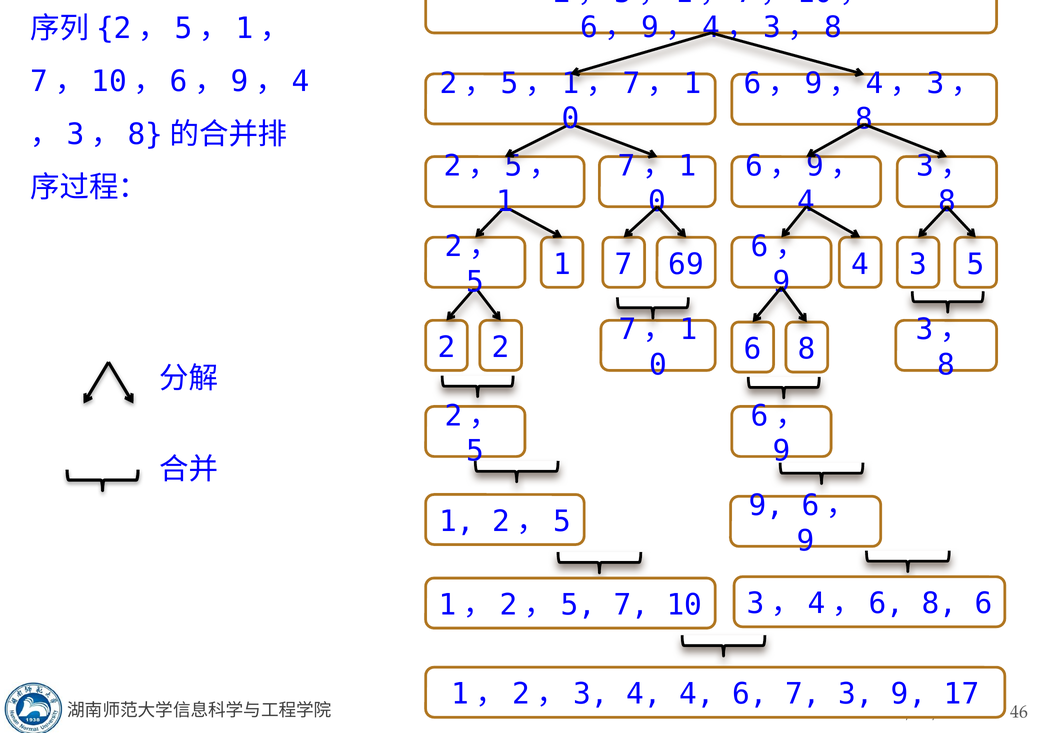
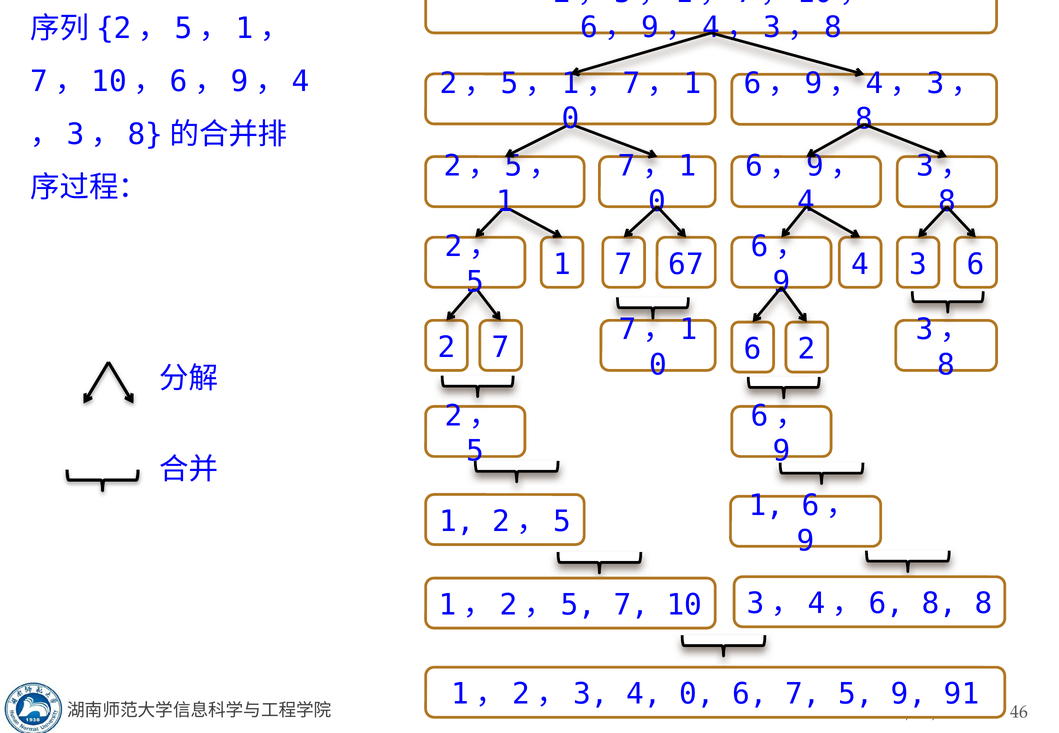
69: 69 -> 67 (686, 264)
3 5: 5 -> 6 (976, 264)
2: 2 -> 7 (501, 347)
6 8: 8 -> 2 (807, 349)
9: 9 -> 1 (766, 506)
8 6: 6 -> 8 (983, 604)
4 4: 4 -> 0 (697, 694)
7 3: 3 -> 5 (856, 694)
17: 17 -> 91 (962, 694)
